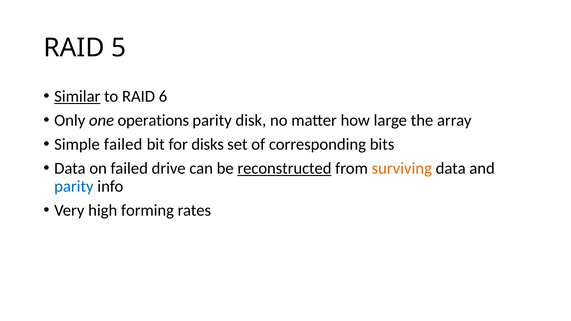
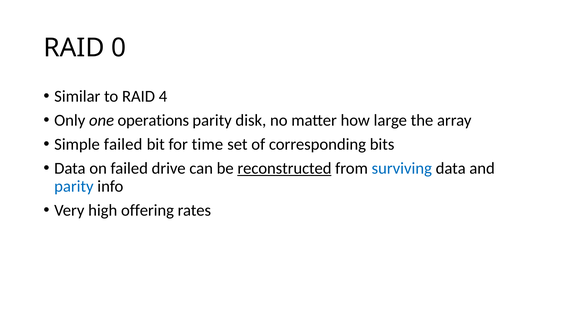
5: 5 -> 0 (119, 48)
Similar underline: present -> none (77, 97)
6: 6 -> 4 (163, 97)
disks: disks -> time (207, 144)
surviving colour: orange -> blue (402, 168)
forming: forming -> offering (147, 210)
